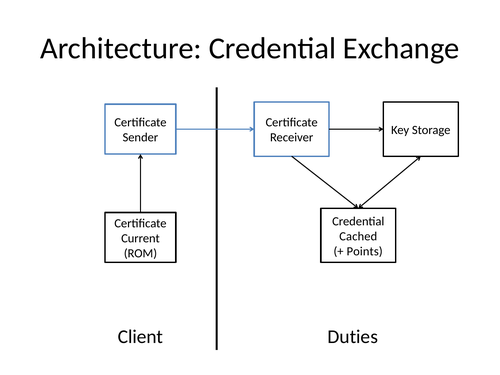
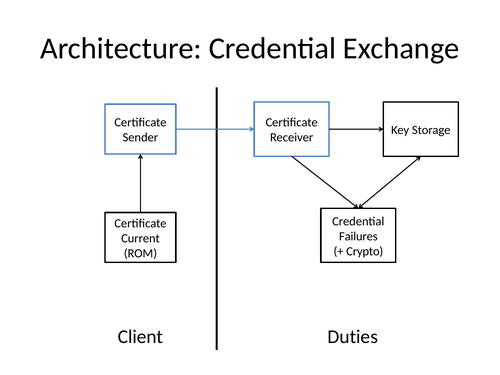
Cached: Cached -> Failures (358, 236)
Points: Points -> Crypto (365, 251)
